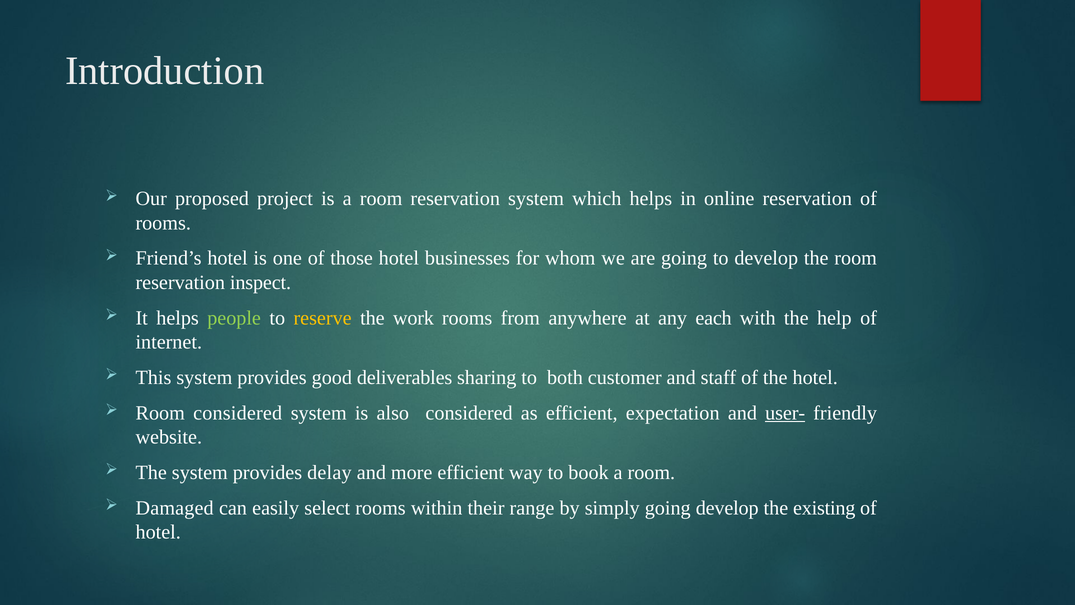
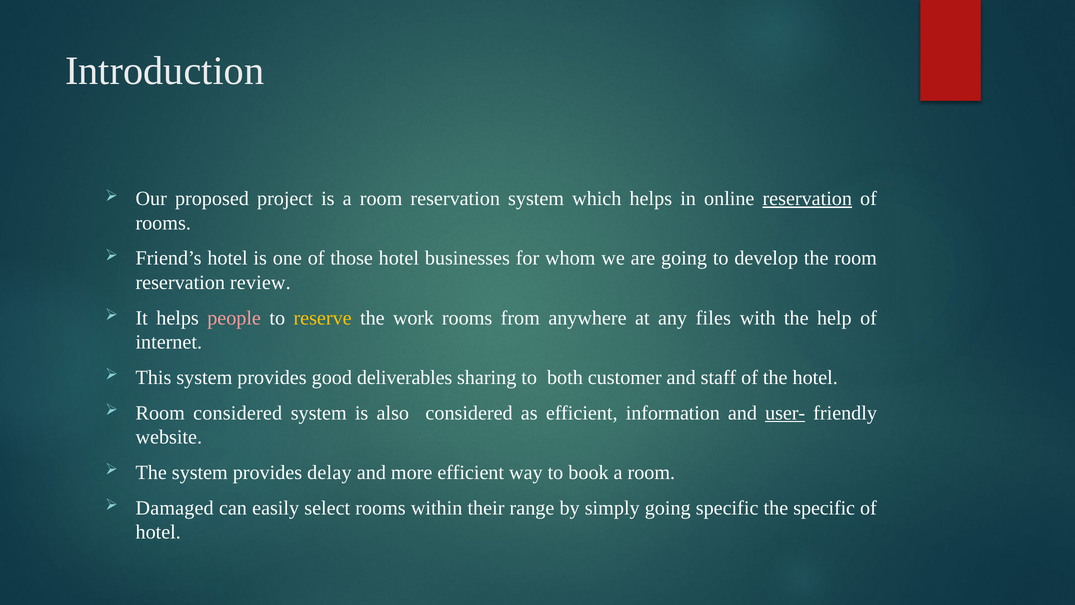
reservation underline: none -> present (807, 199)
inspect: inspect -> review (260, 282)
people colour: light green -> pink (234, 318)
each: each -> files (713, 318)
expectation: expectation -> information (673, 413)
going develop: develop -> specific (727, 508)
the existing: existing -> specific (824, 508)
